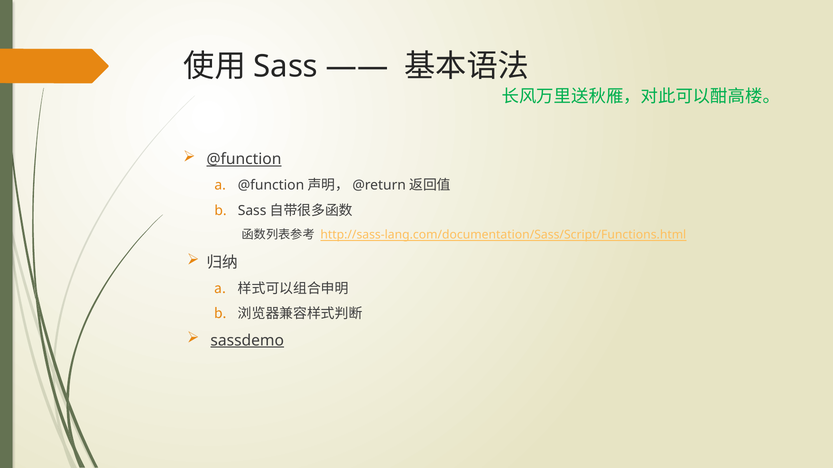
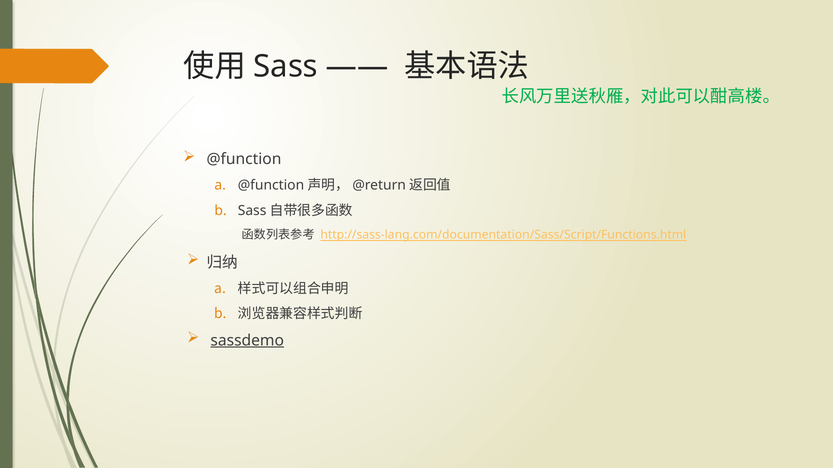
@function underline: present -> none (244, 159)
